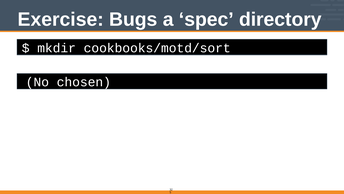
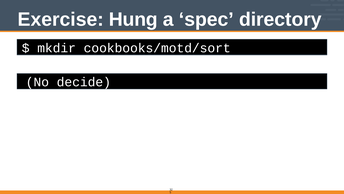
Bugs: Bugs -> Hung (133, 19)
chosen: chosen -> decide (84, 82)
